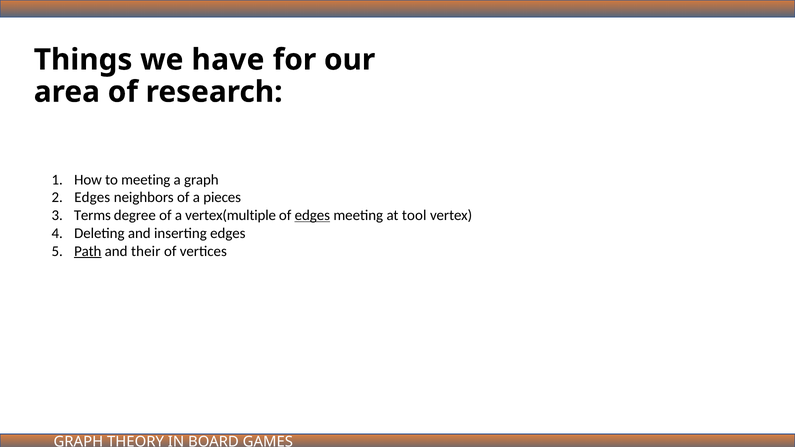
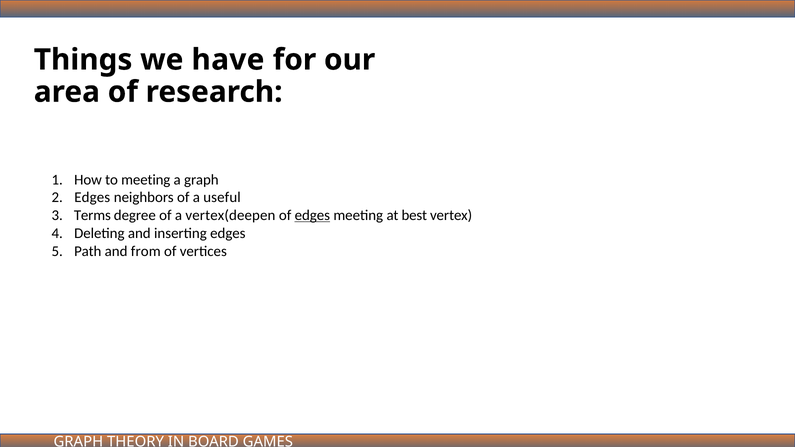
pieces: pieces -> useful (222, 198)
vertex(multiple: vertex(multiple -> vertex(deepen (230, 215)
tool: tool -> best (414, 215)
Path underline: present -> none (88, 251)
their: their -> from (146, 251)
